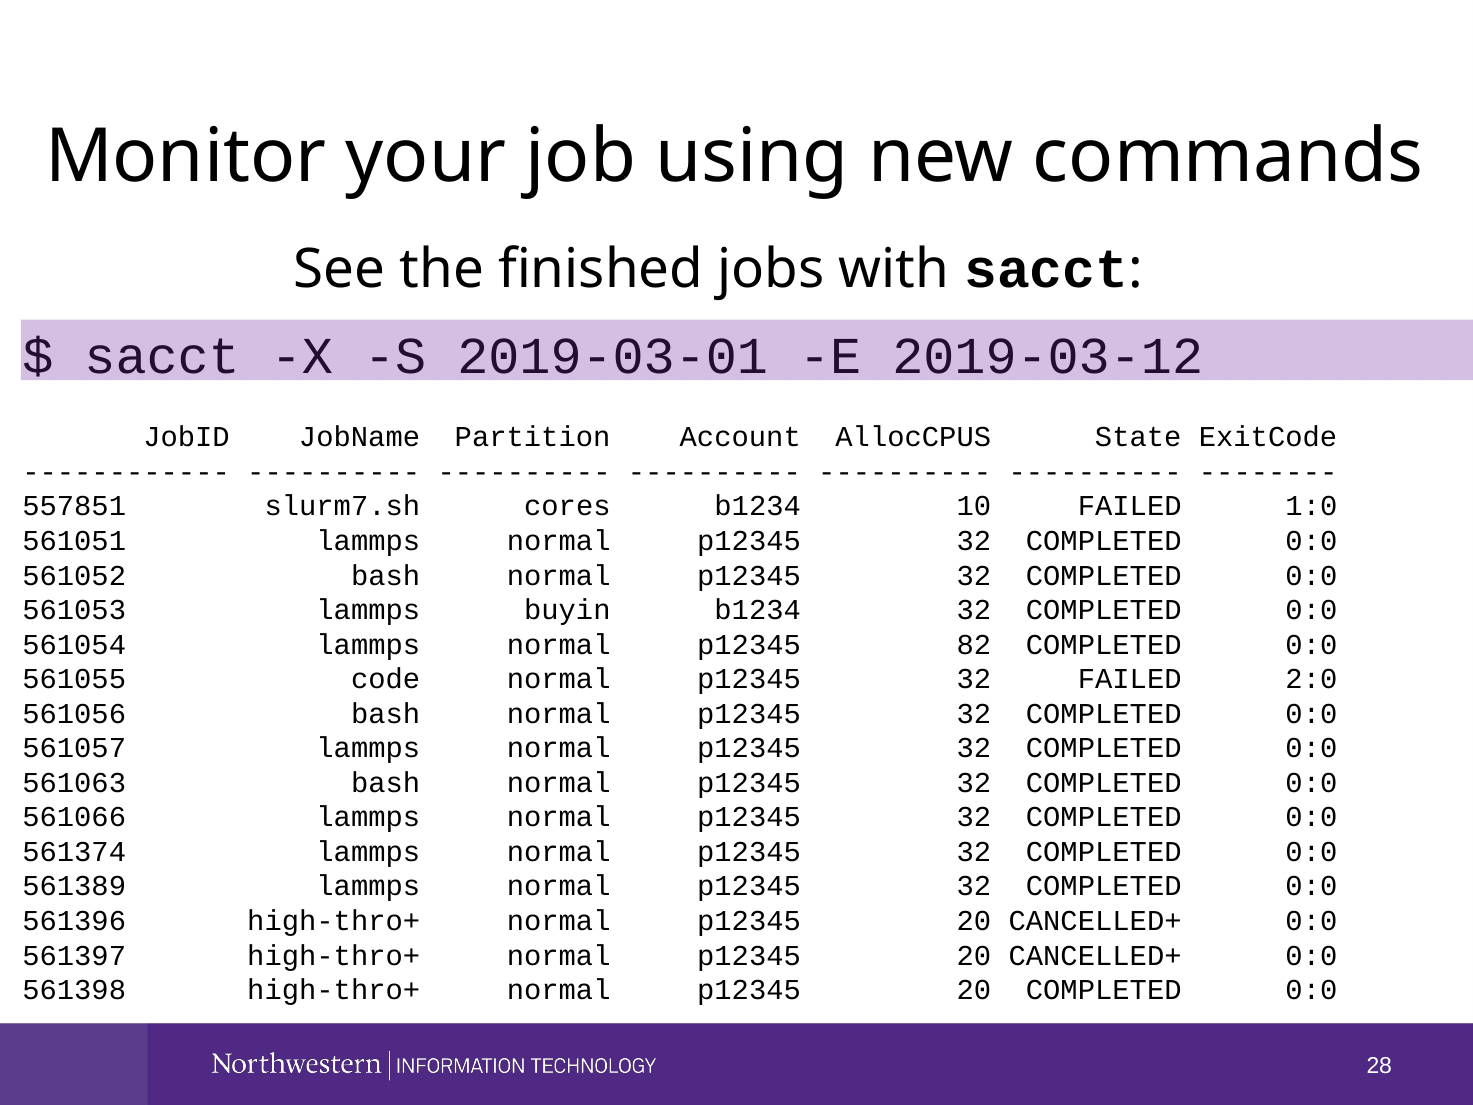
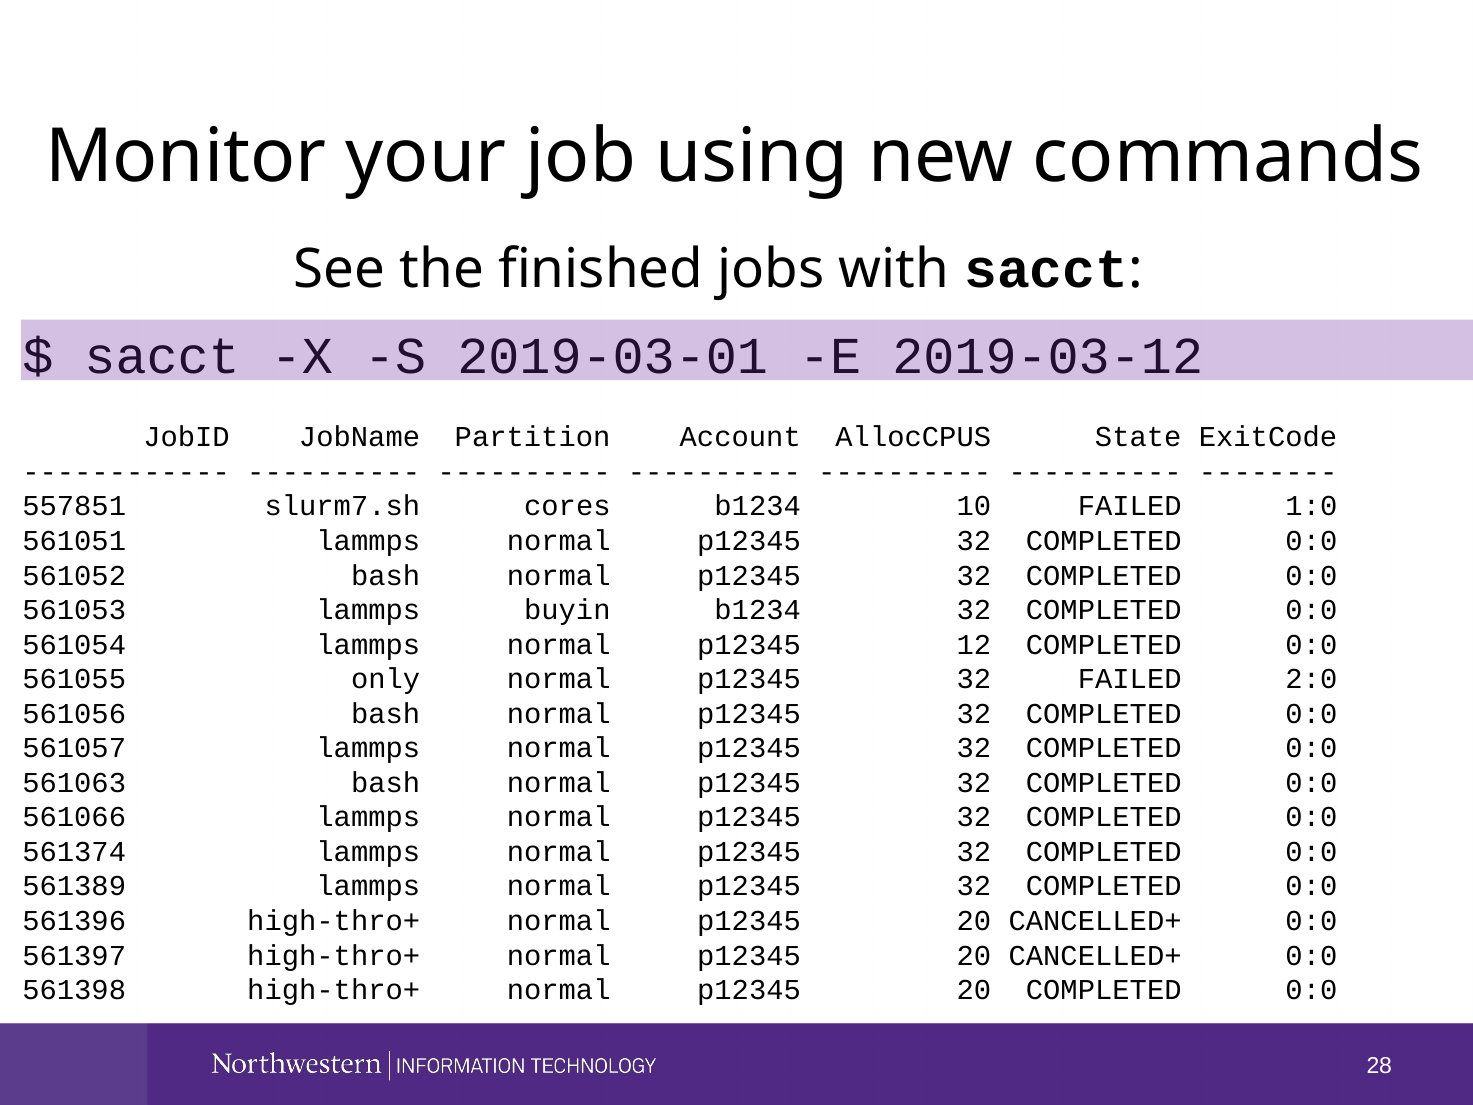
82: 82 -> 12 (974, 645)
code: code -> only (386, 679)
